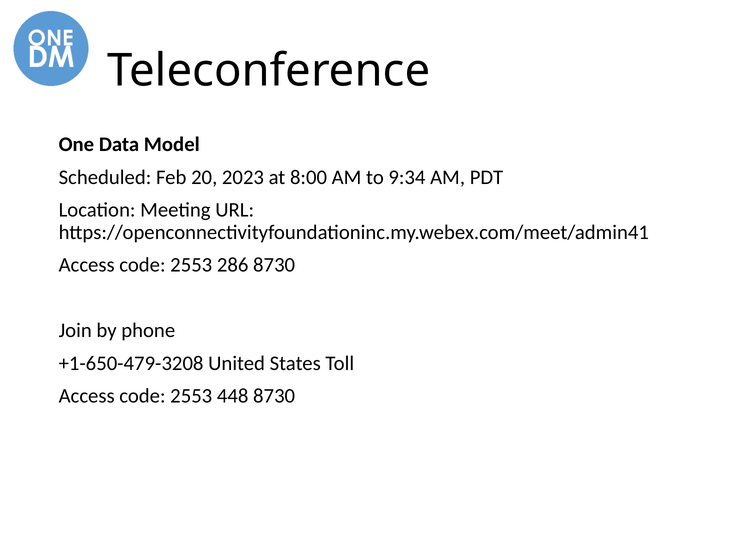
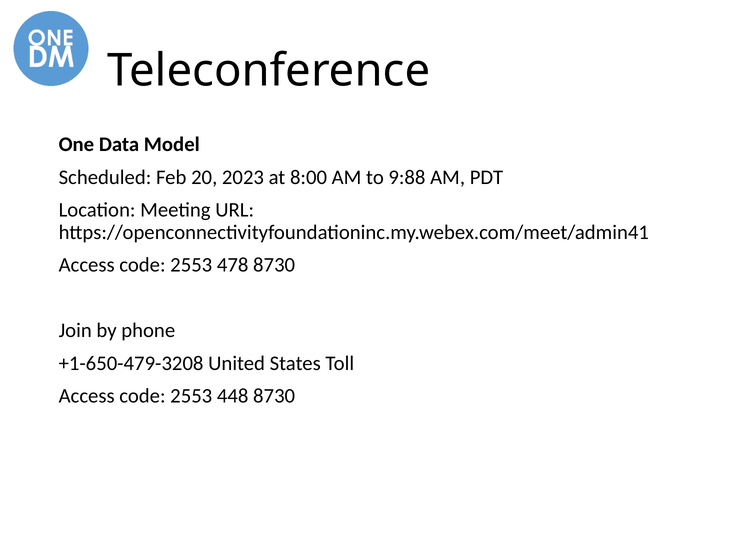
9:34: 9:34 -> 9:88 (407, 177)
286: 286 -> 478 (233, 265)
